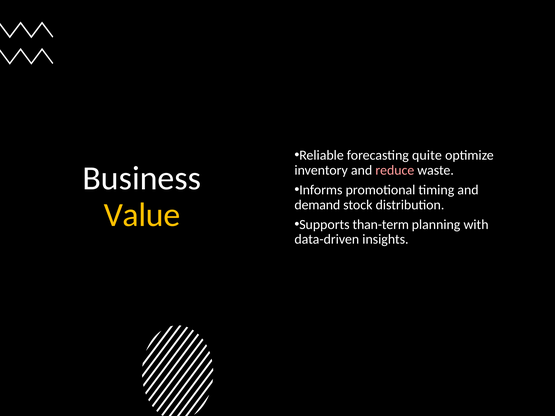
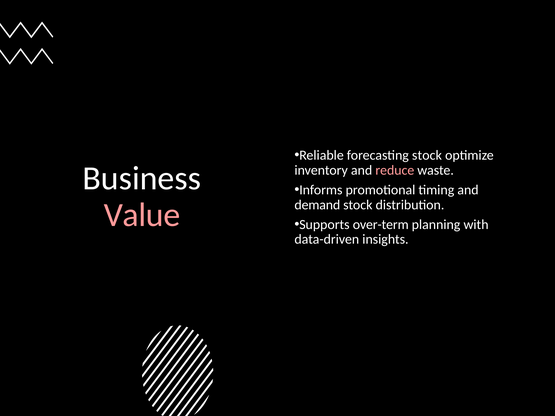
forecasting quite: quite -> stock (427, 155)
Value colour: yellow -> pink (142, 215)
than-term: than-term -> over-term (381, 225)
